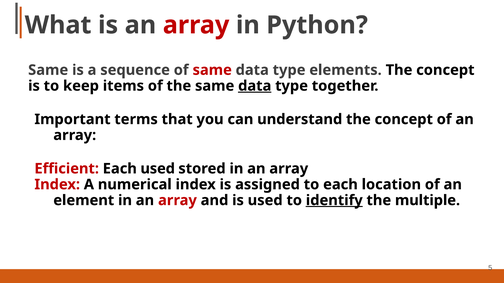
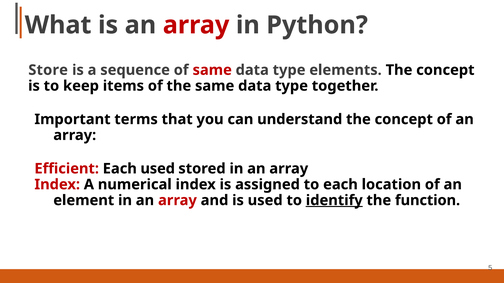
Same: Same -> Store (48, 70)
data underline: present -> none (255, 86)
multiple: multiple -> function (428, 201)
